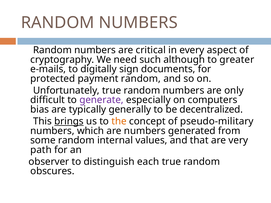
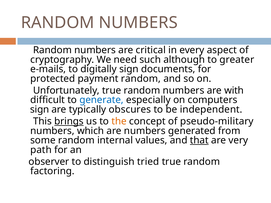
only: only -> with (234, 91)
generate colour: purple -> blue (102, 100)
bias: bias -> sign (40, 110)
generally: generally -> obscures (130, 110)
decentralized: decentralized -> independent (211, 110)
that underline: none -> present (199, 140)
each: each -> tried (148, 162)
obscures: obscures -> factoring (52, 171)
